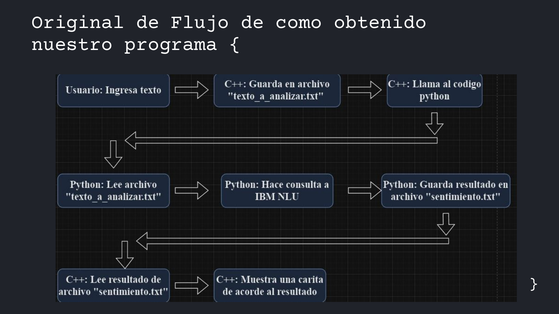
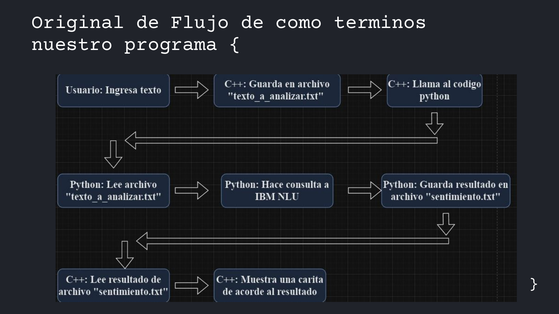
obtenido: obtenido -> terminos (380, 22)
